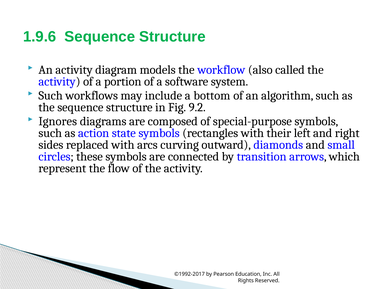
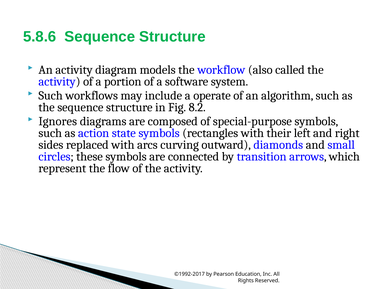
1.9.6: 1.9.6 -> 5.8.6 (40, 37)
bottom: bottom -> operate (212, 95)
9.2: 9.2 -> 8.2 (197, 107)
